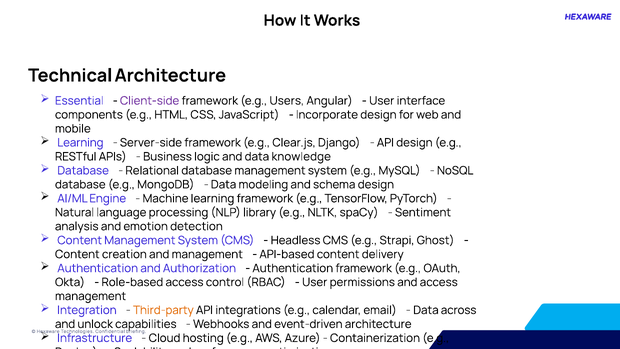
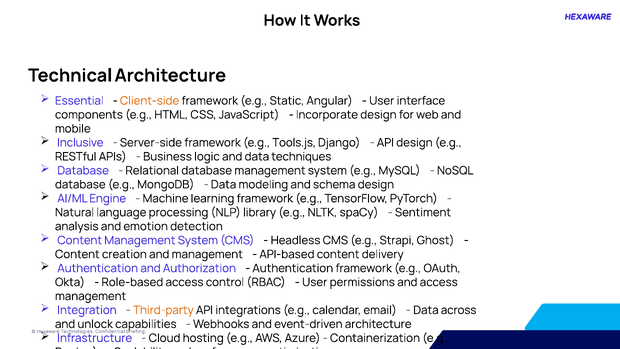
Client-side colour: purple -> orange (150, 101)
Users: Users -> Static (287, 101)
Learning: Learning -> Inclusive (80, 143)
Clear.js: Clear.js -> Tools.js (294, 143)
knowledge: knowledge -> techniques (301, 156)
